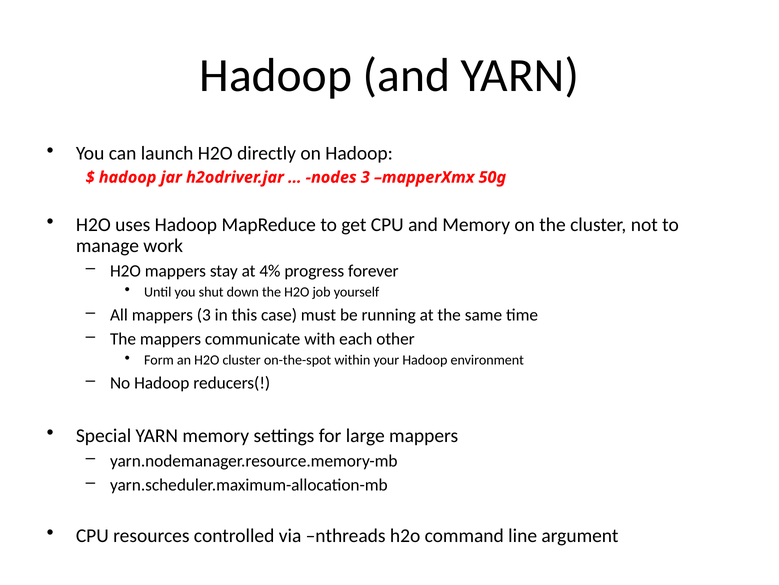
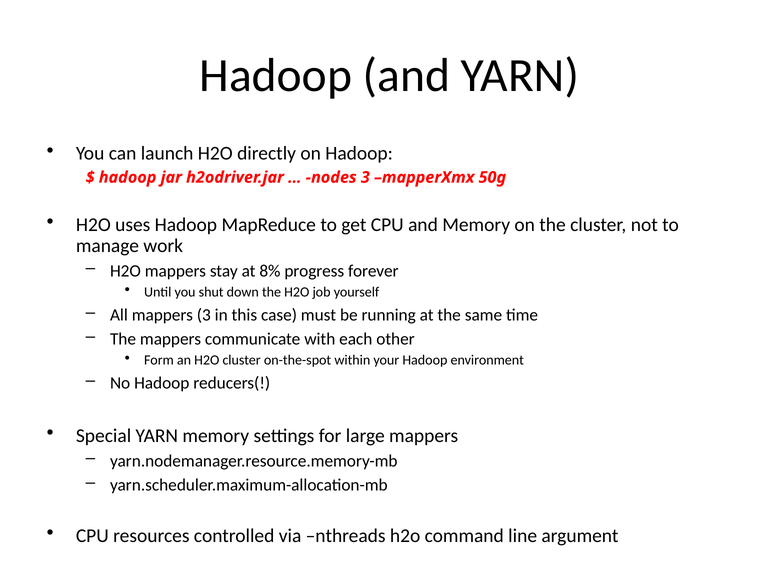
4%: 4% -> 8% (270, 271)
